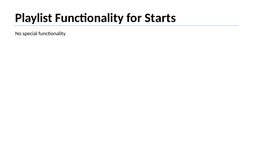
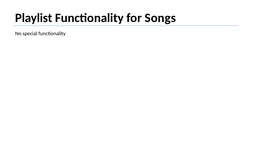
Starts: Starts -> Songs (160, 18)
